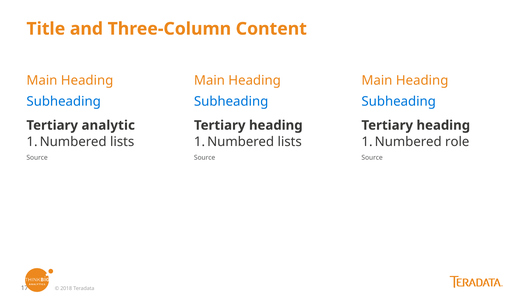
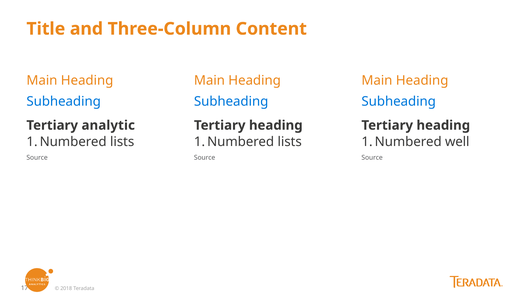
role: role -> well (457, 142)
